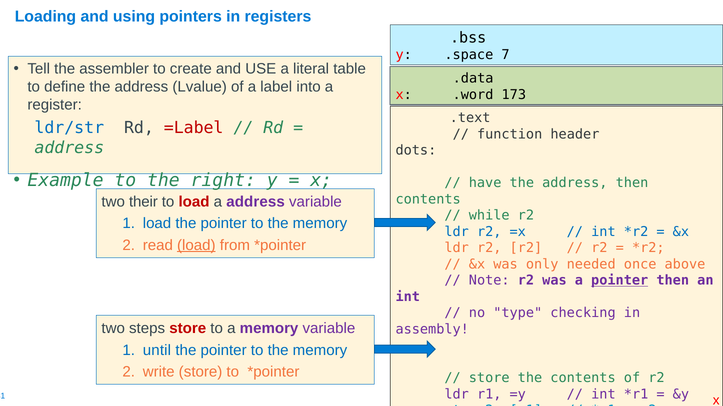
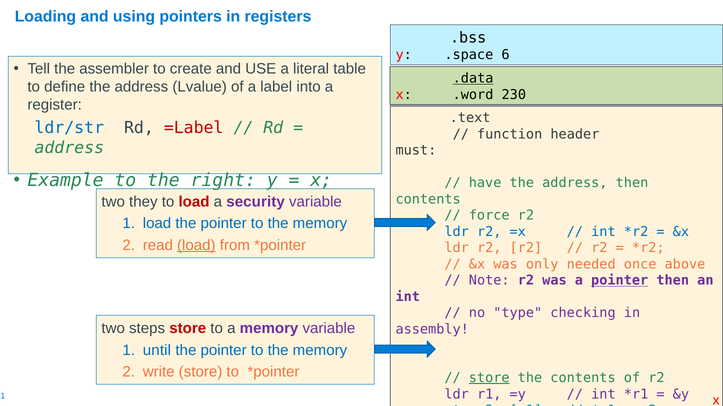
7: 7 -> 6 (506, 55)
.data underline: none -> present (473, 79)
173: 173 -> 230 (514, 95)
dots: dots -> must (416, 151)
their: their -> they (143, 202)
a address: address -> security (256, 202)
while: while -> force (489, 216)
store underline: none -> present (489, 378)
